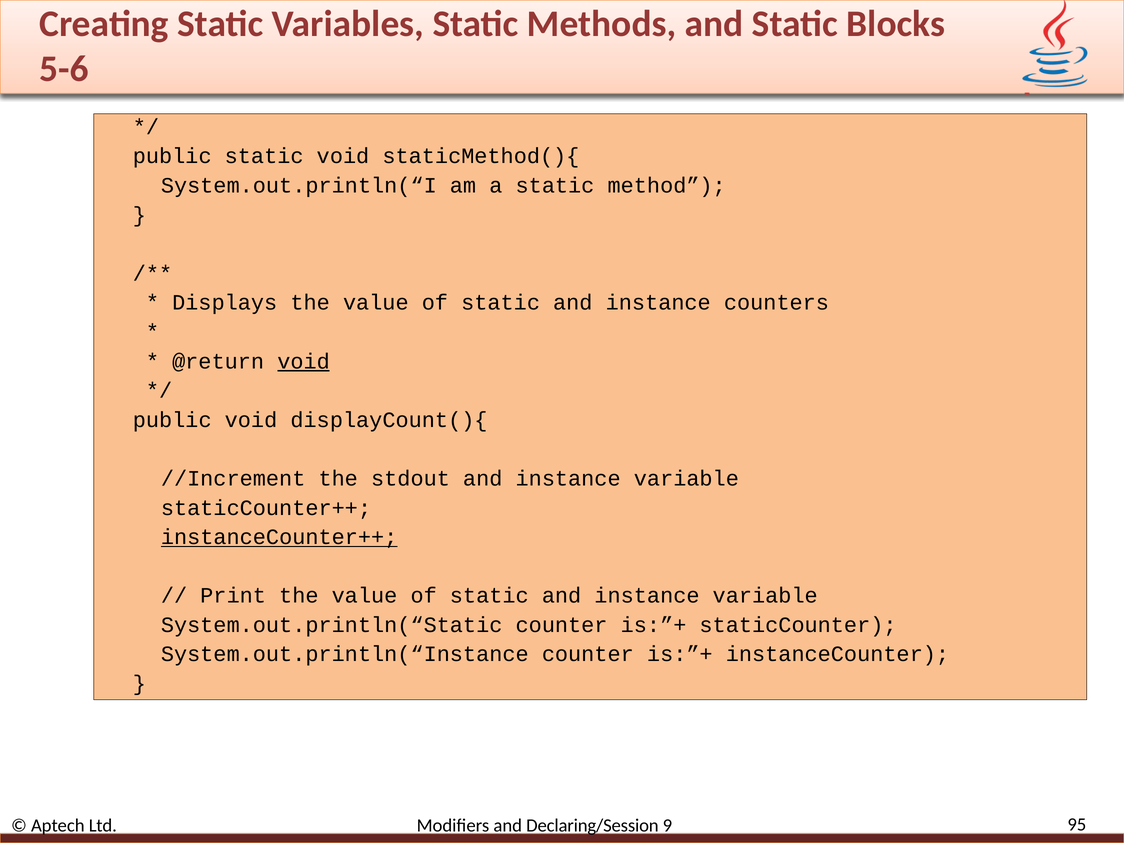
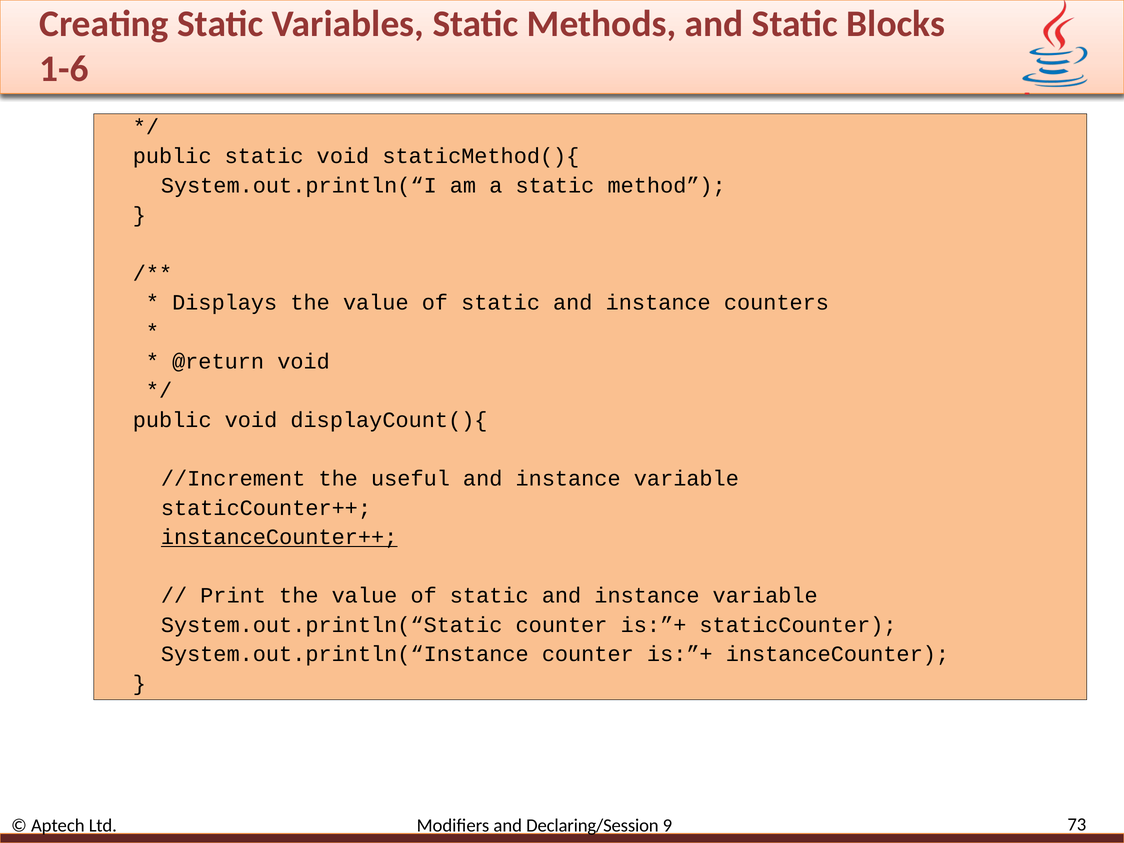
5-6: 5-6 -> 1-6 (64, 69)
void underline: present -> none (304, 361)
stdout: stdout -> useful (410, 478)
95: 95 -> 73 (1077, 824)
